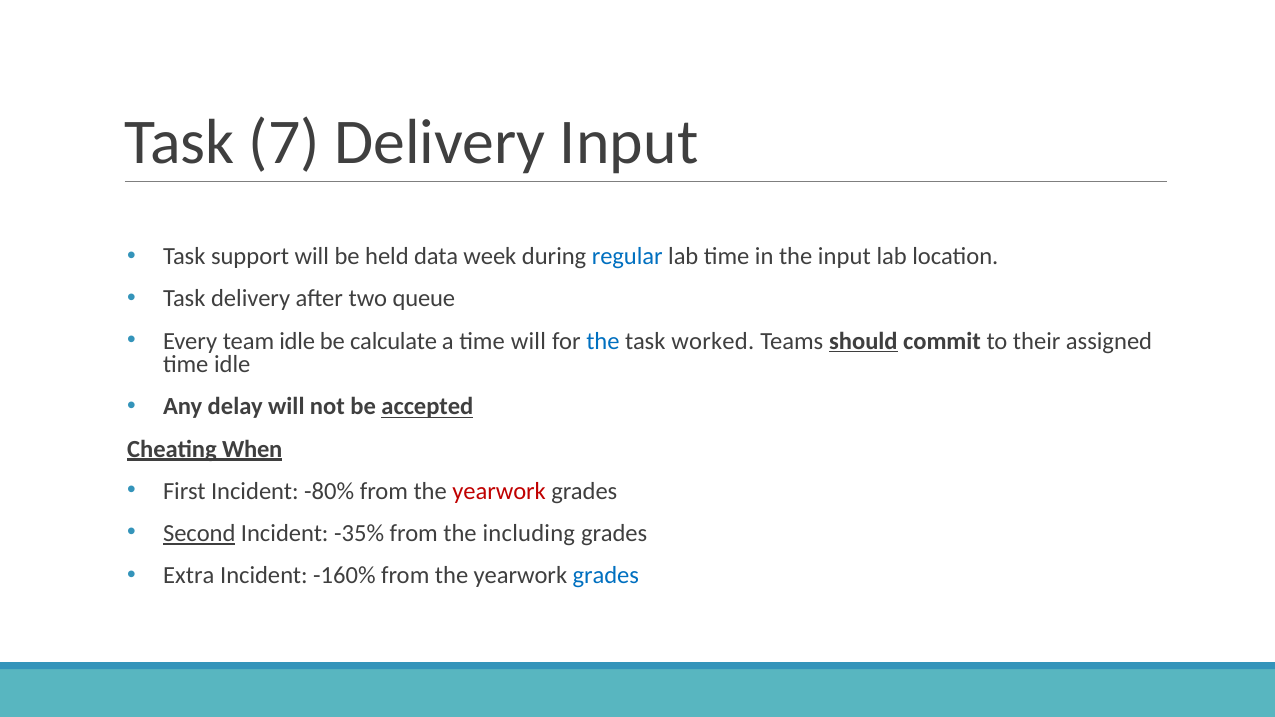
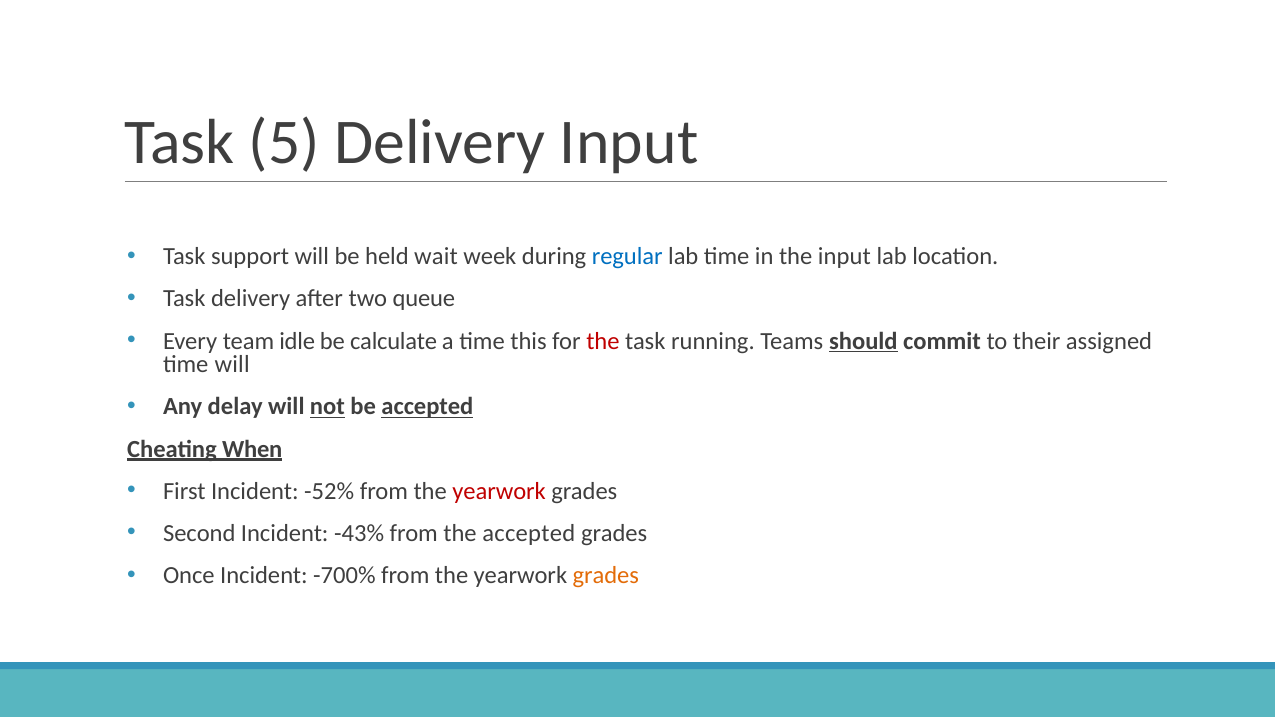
7: 7 -> 5 (284, 143)
data: data -> wait (436, 257)
time will: will -> this (528, 341)
the colour: blue -> red (603, 341)
worked: worked -> running (713, 341)
time idle: idle -> will (232, 365)
not underline: none -> present (327, 407)
-80%: -80% -> -52% (329, 491)
Second underline: present -> none (199, 534)
-35%: -35% -> -43% (359, 534)
the including: including -> accepted (529, 534)
Extra: Extra -> Once (189, 576)
-160%: -160% -> -700% (344, 576)
grades colour: blue -> orange (606, 576)
